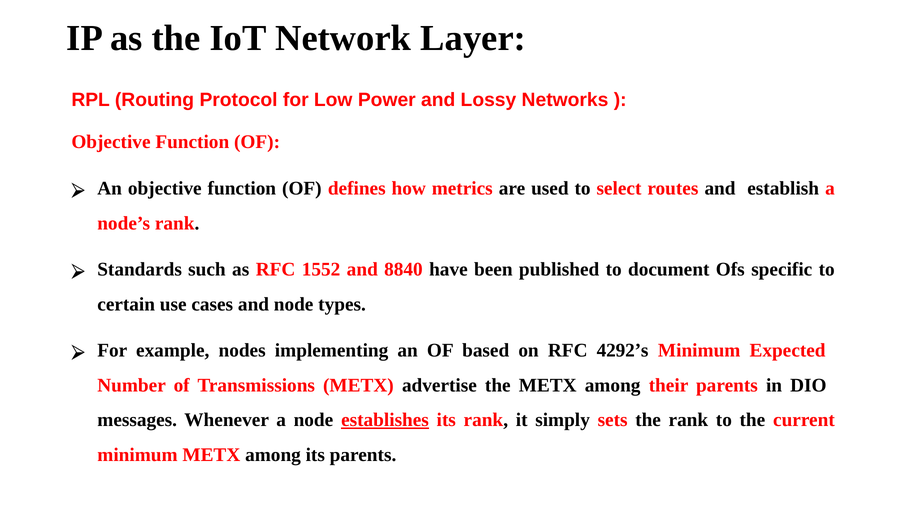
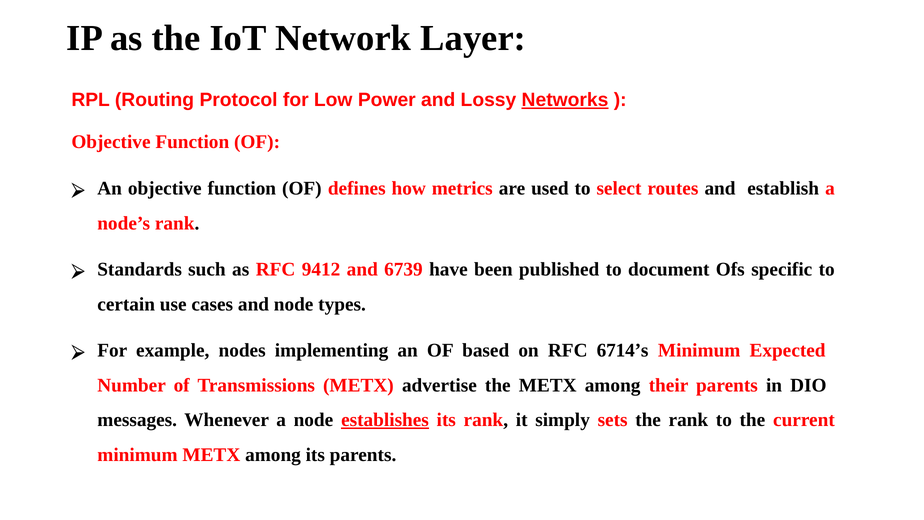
Networks underline: none -> present (565, 100)
1552: 1552 -> 9412 (321, 269)
8840: 8840 -> 6739 (403, 269)
4292’s: 4292’s -> 6714’s (623, 350)
